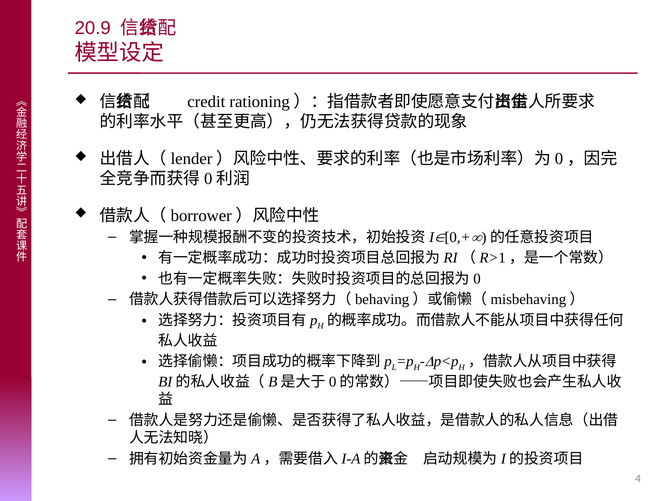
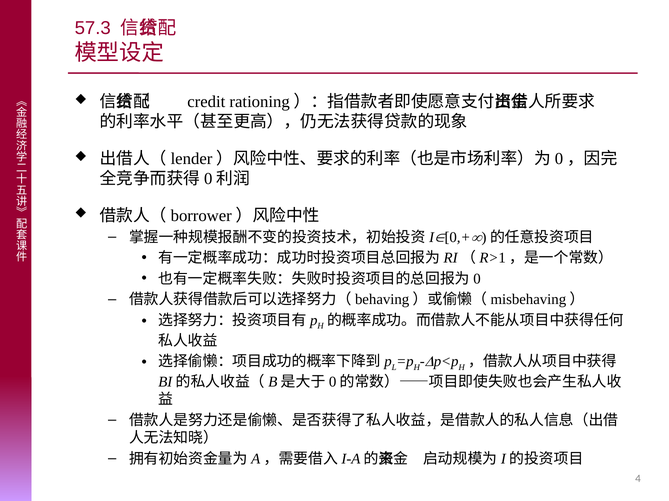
20.9: 20.9 -> 57.3 (93, 28)
